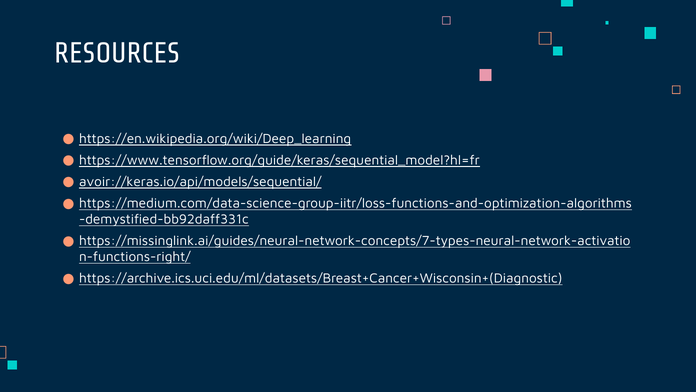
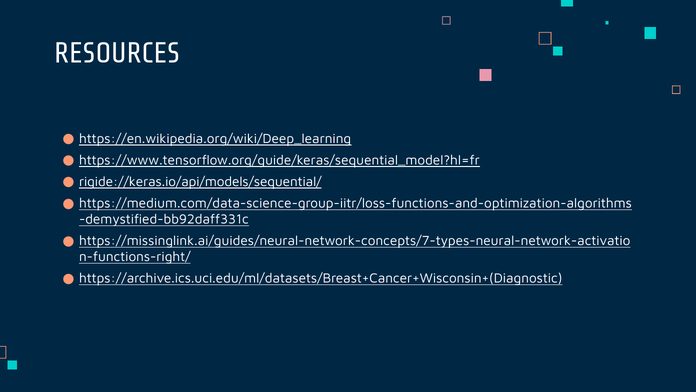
avoir://keras.io/api/models/sequential/: avoir://keras.io/api/models/sequential/ -> rigide://keras.io/api/models/sequential/ (200, 182)
